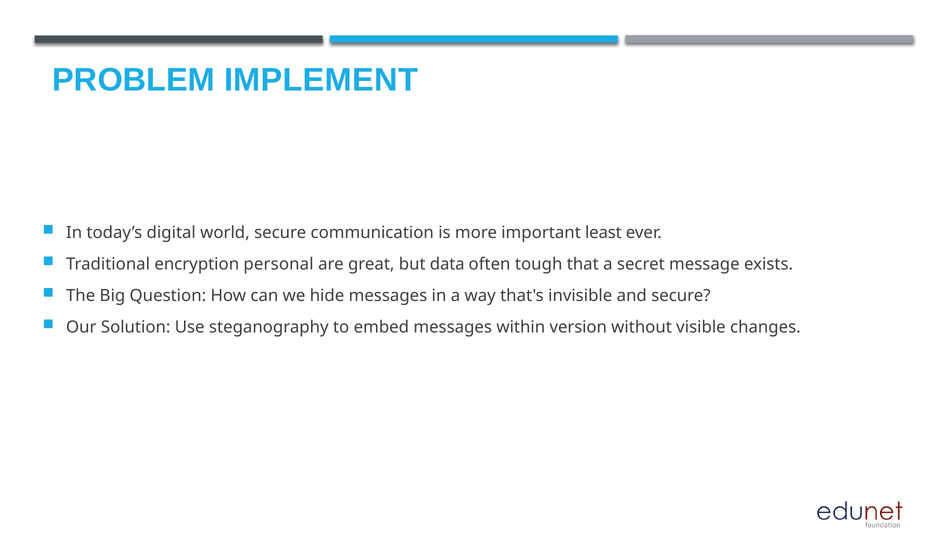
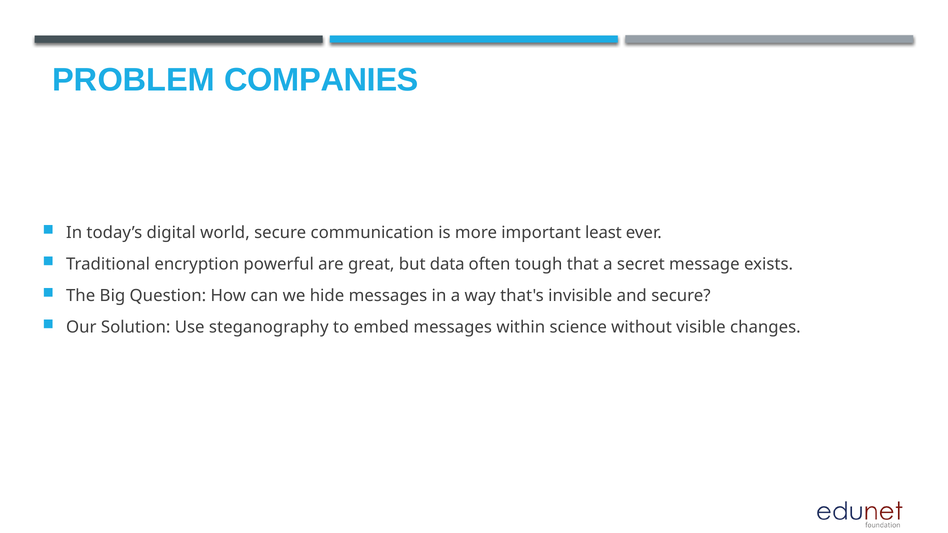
IMPLEMENT: IMPLEMENT -> COMPANIES (321, 80)
personal: personal -> powerful (279, 264)
version: version -> science (578, 327)
